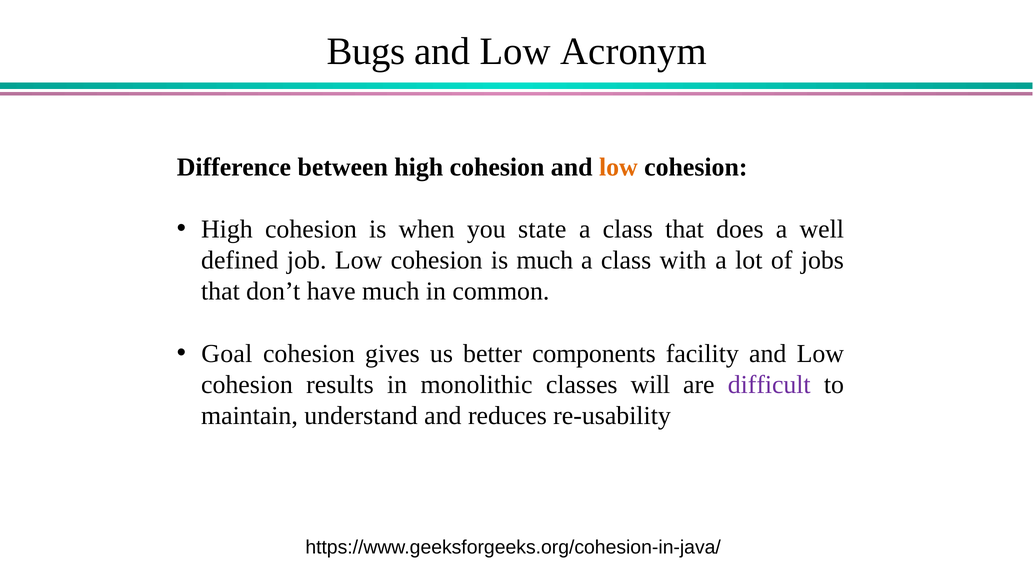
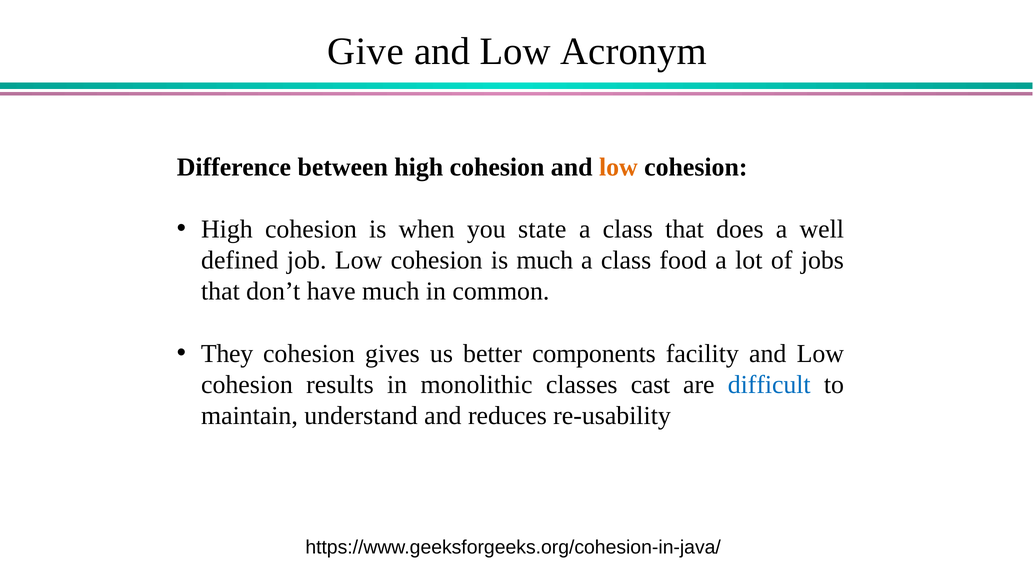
Bugs: Bugs -> Give (365, 51)
with: with -> food (683, 260)
Goal: Goal -> They (227, 353)
will: will -> cast (650, 384)
difficult colour: purple -> blue (769, 384)
